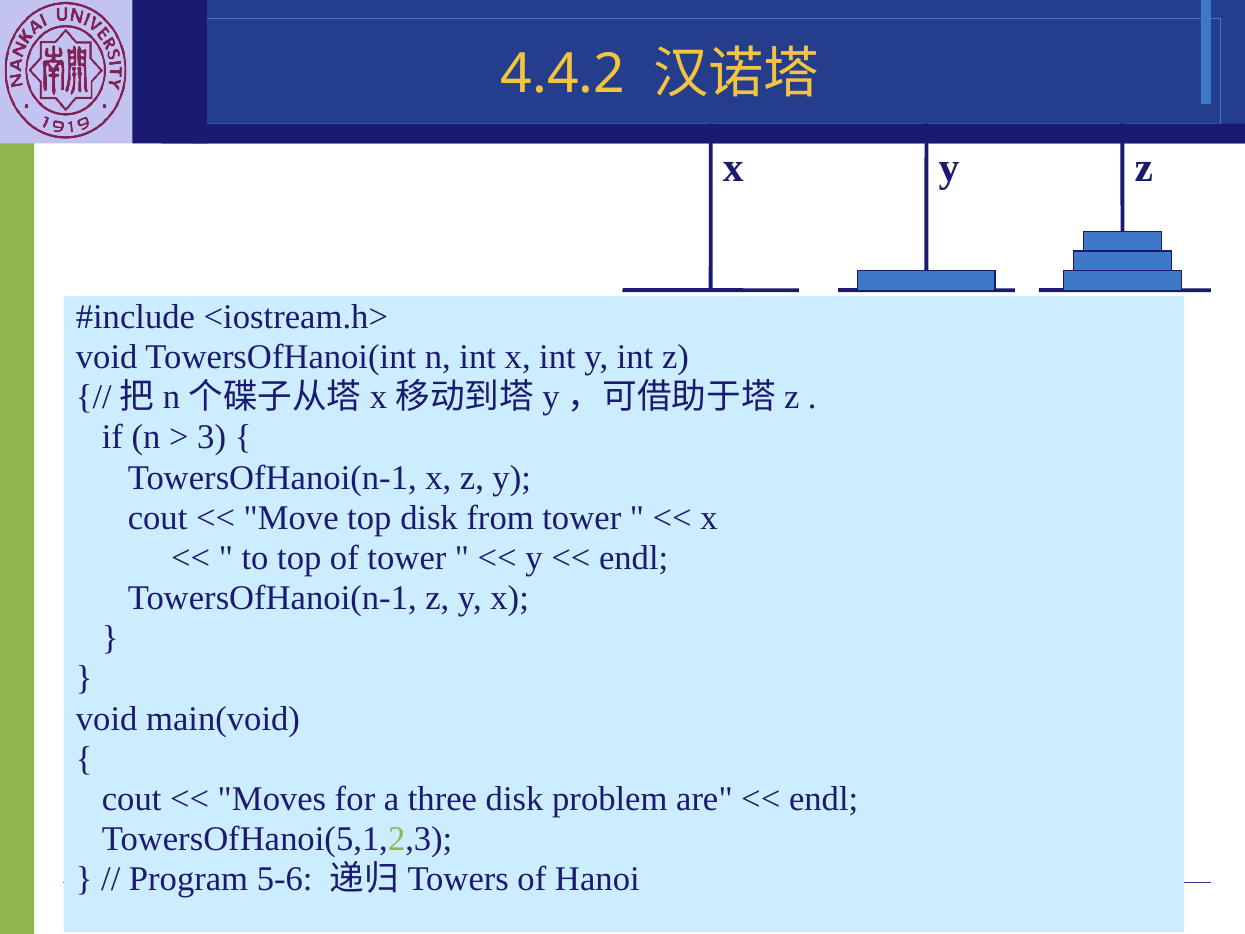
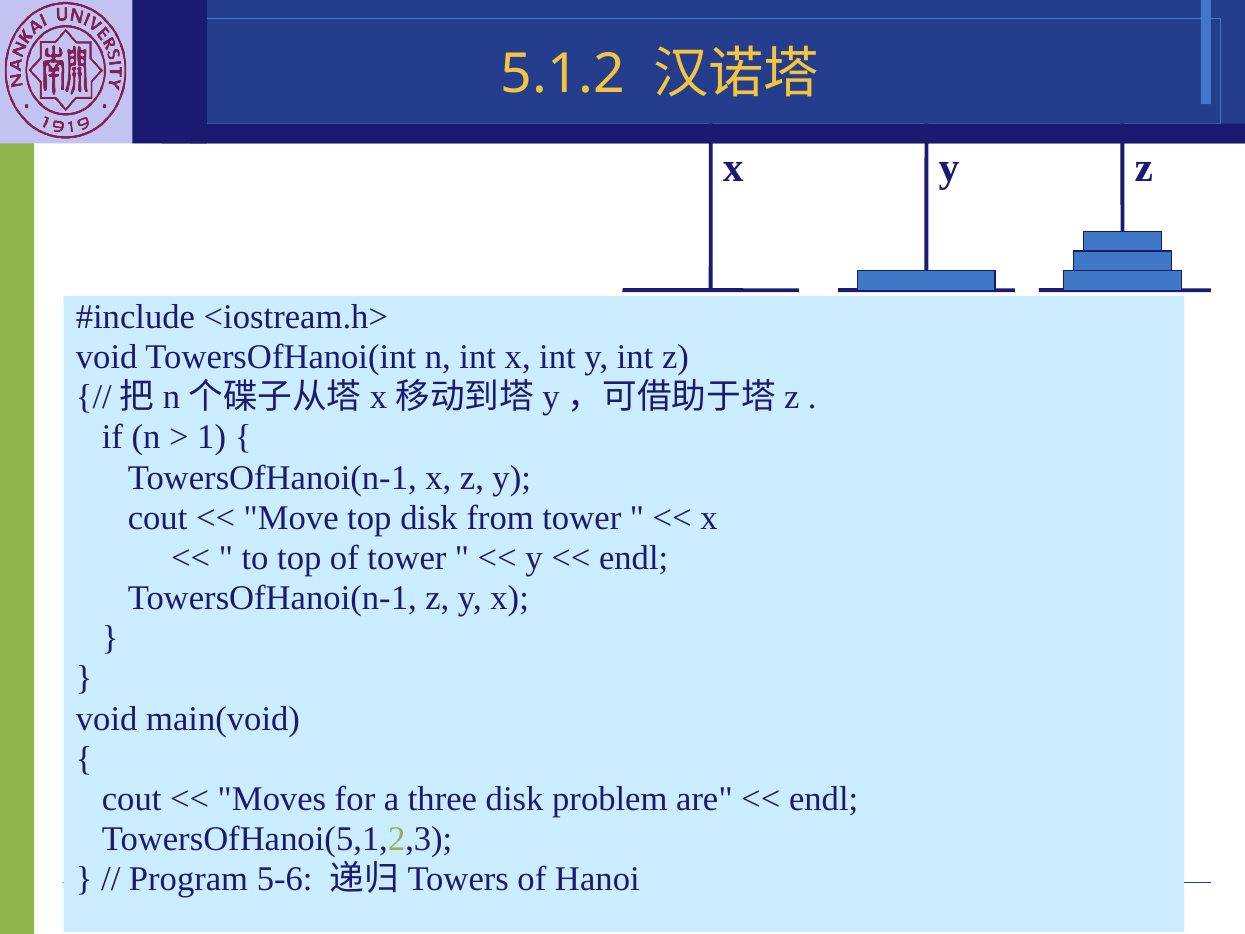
4.4.2: 4.4.2 -> 5.1.2 (563, 74)
3: 3 -> 1 (212, 437)
